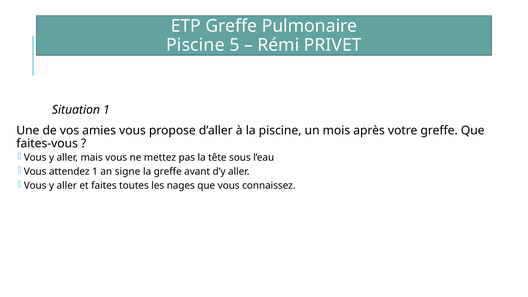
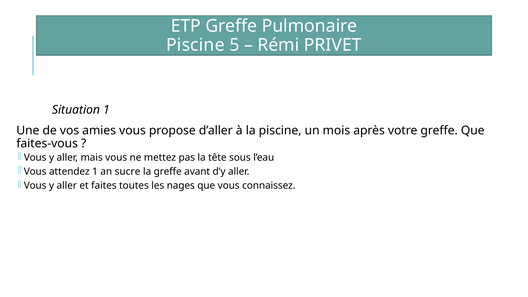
signe: signe -> sucre (128, 172)
